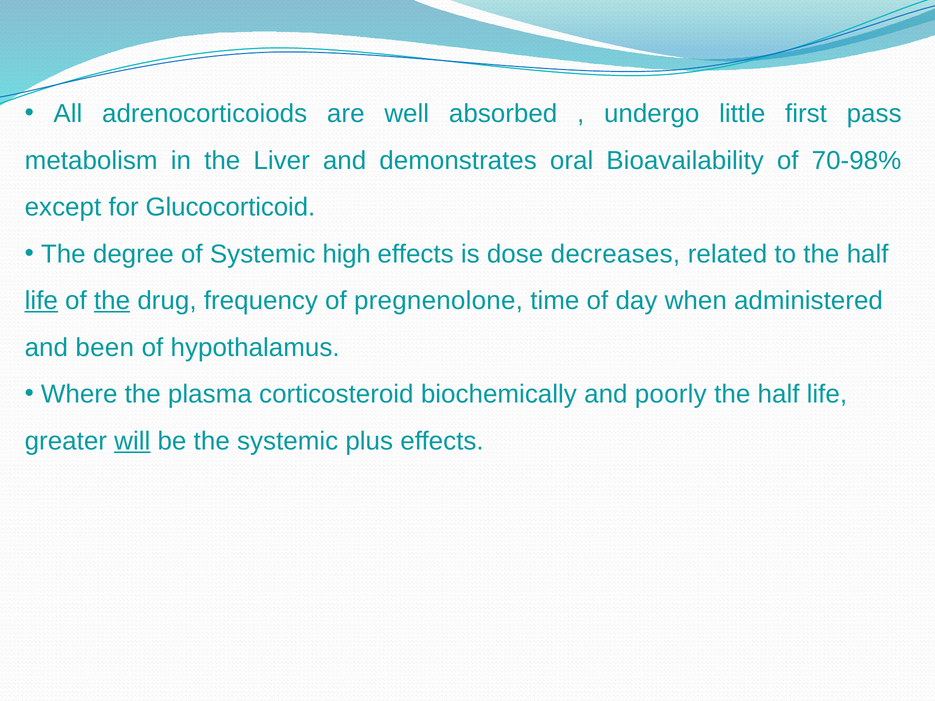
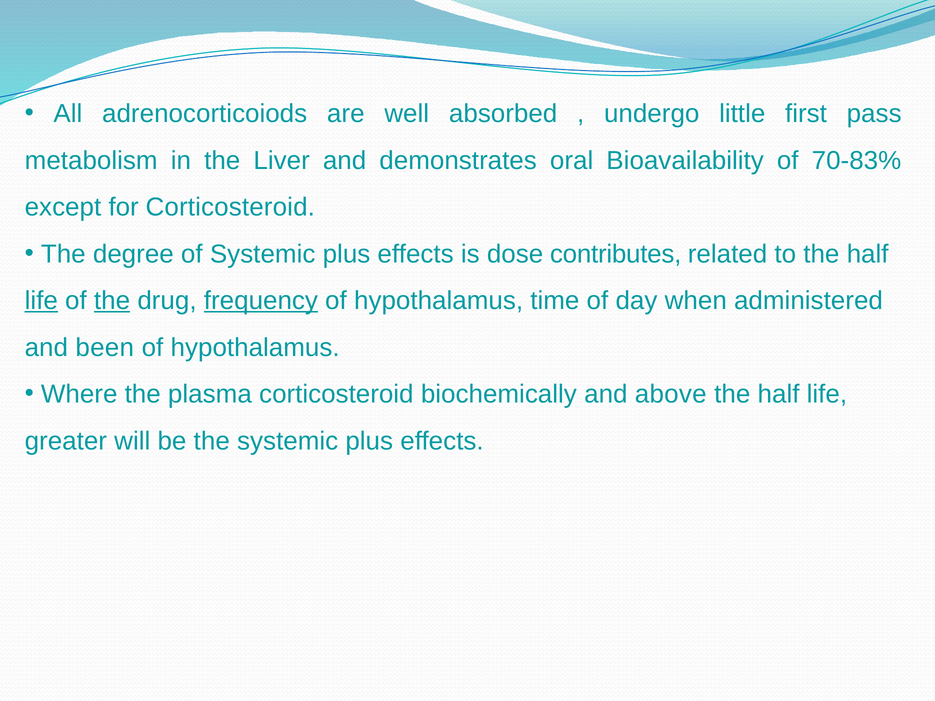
70-98%: 70-98% -> 70-83% (856, 161)
for Glucocorticoid: Glucocorticoid -> Corticosteroid (230, 207)
of Systemic high: high -> plus (347, 254)
decreases: decreases -> contributes (616, 254)
frequency underline: none -> present (261, 301)
pregnenolone: pregnenolone -> hypothalamus (439, 301)
poorly: poorly -> above (671, 394)
will underline: present -> none (132, 441)
